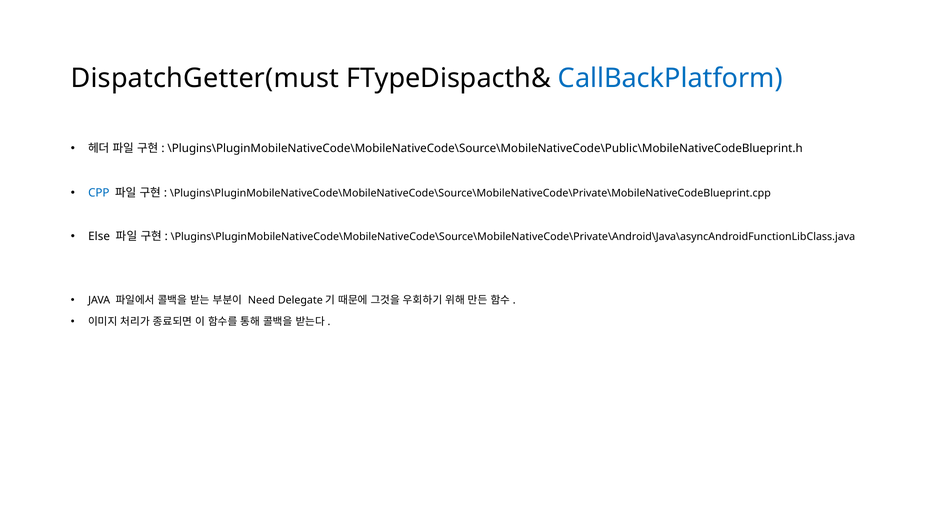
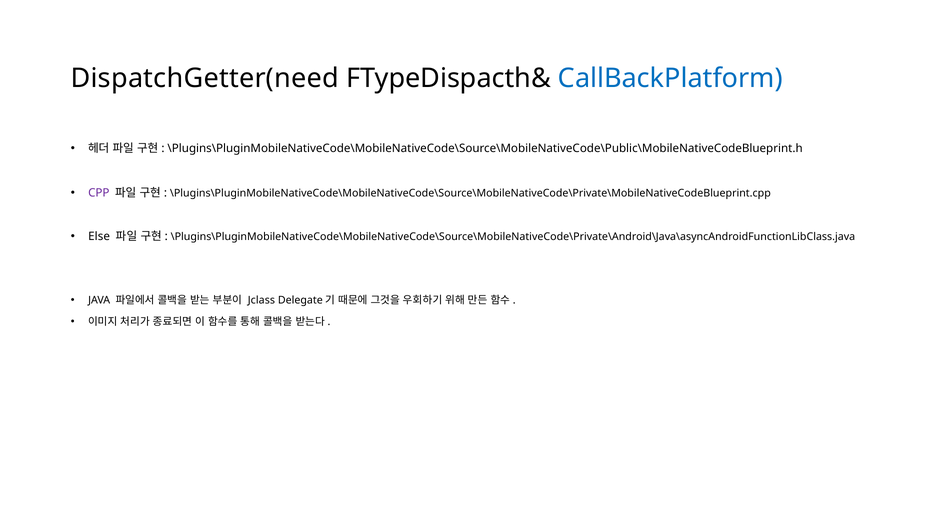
DispatchGetter(must: DispatchGetter(must -> DispatchGetter(need (205, 78)
CPP colour: blue -> purple (99, 193)
Need: Need -> Jclass (261, 300)
